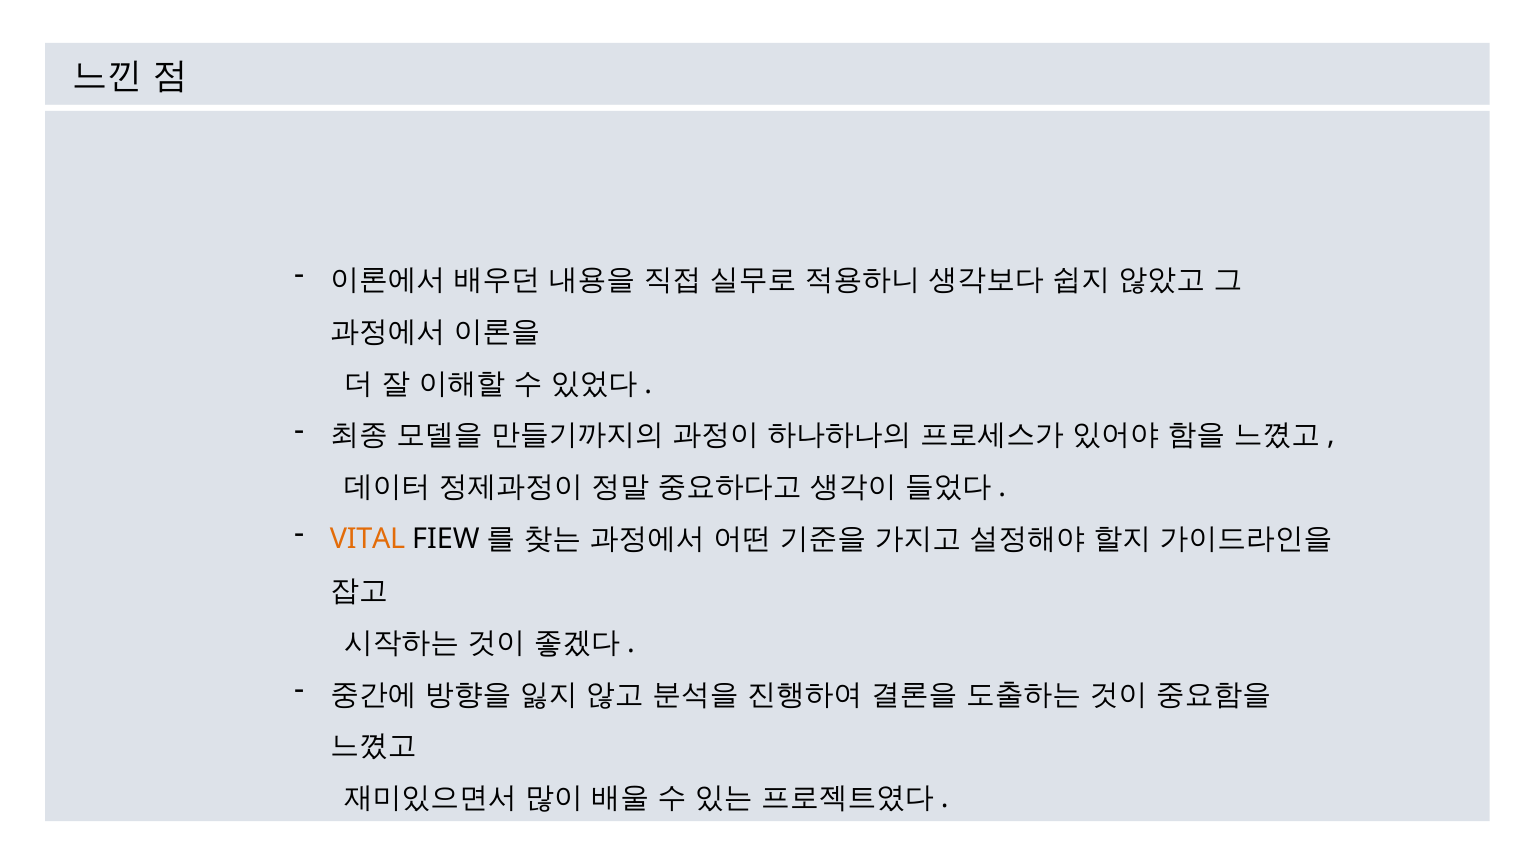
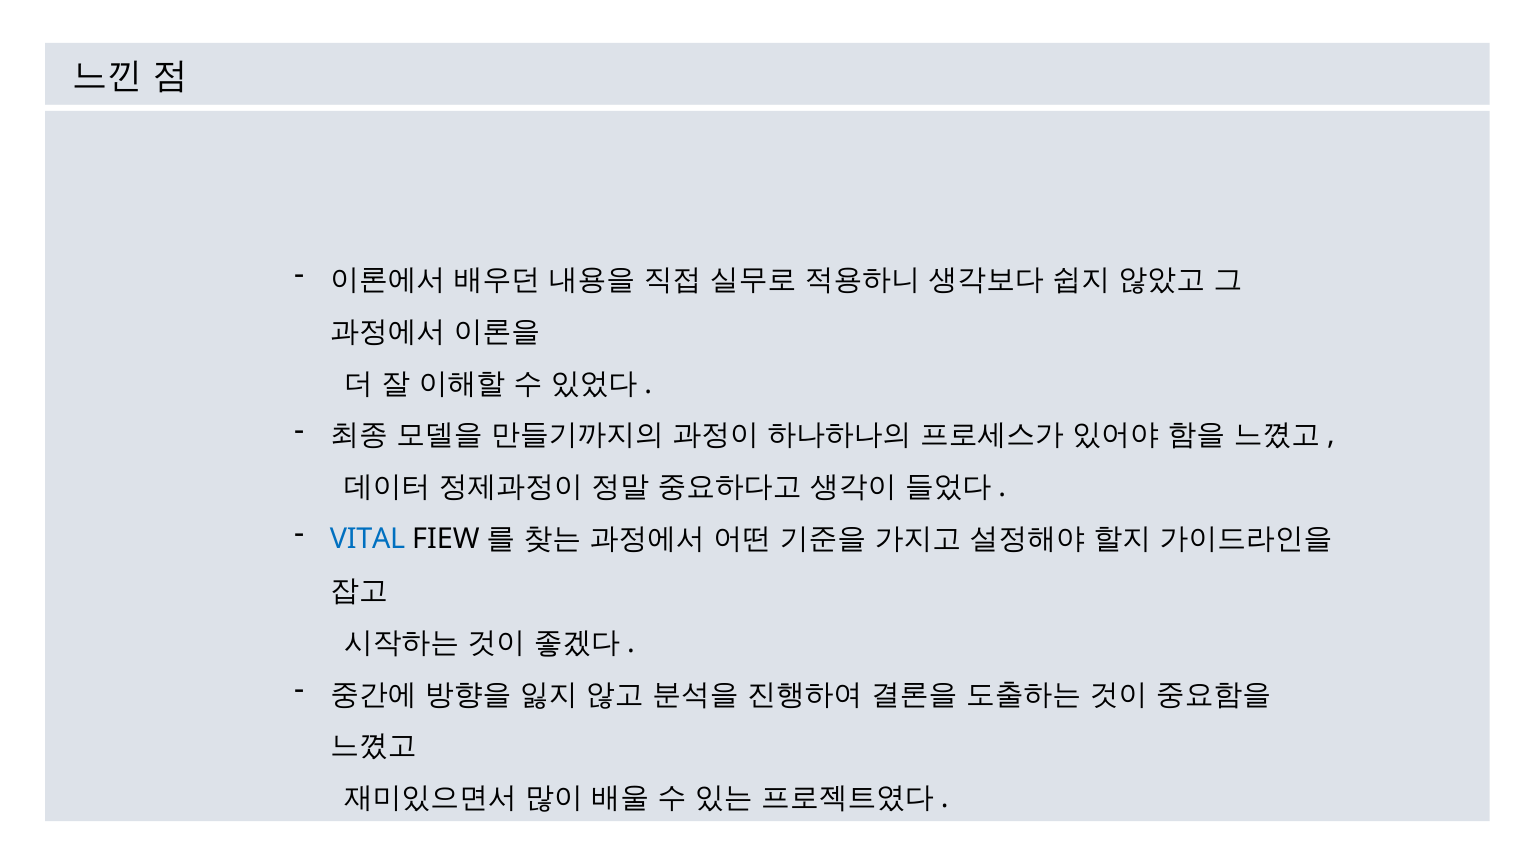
VITAL colour: orange -> blue (368, 539)
